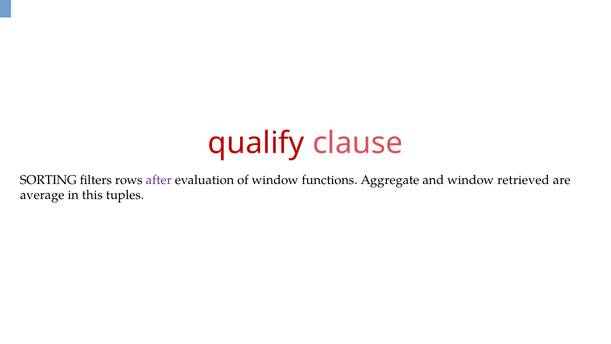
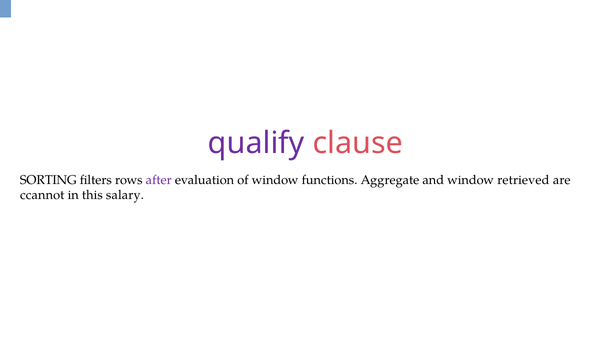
qualify colour: red -> purple (256, 143)
average: average -> ccannot (42, 195)
tuples: tuples -> salary (125, 195)
